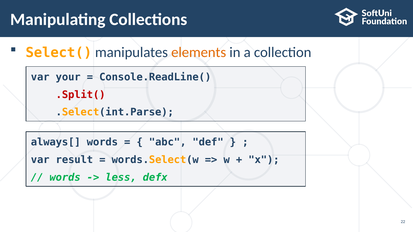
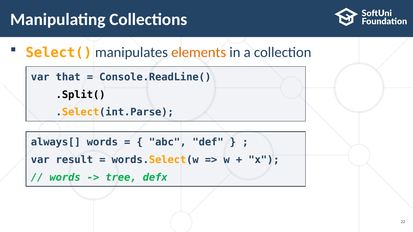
your: your -> that (68, 77)
.Split( colour: red -> black (81, 95)
less: less -> tree (121, 178)
